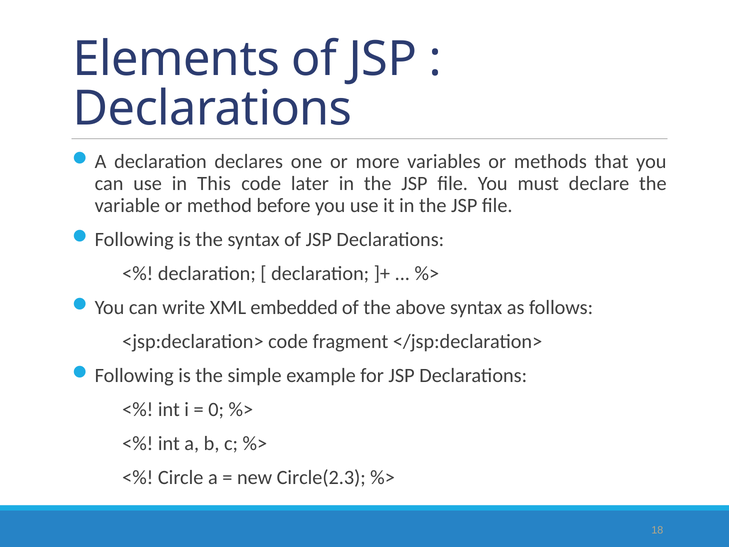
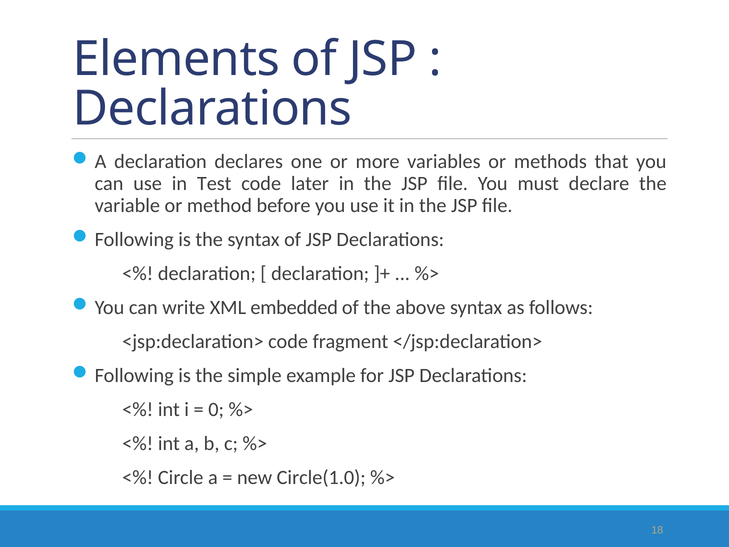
This: This -> Test (214, 184)
Circle(2.3: Circle(2.3 -> Circle(1.0 (321, 477)
